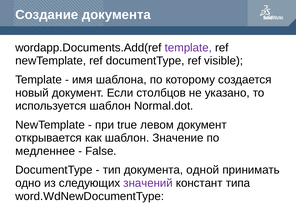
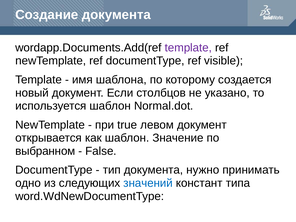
медленнее: медленнее -> выбранном (45, 151)
одной: одной -> нужно (203, 170)
значений colour: purple -> blue (148, 183)
